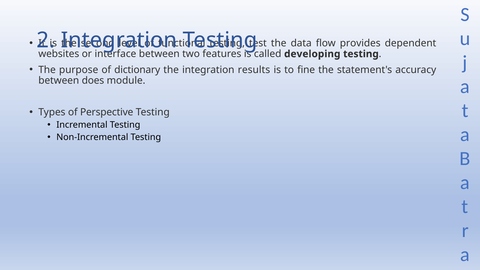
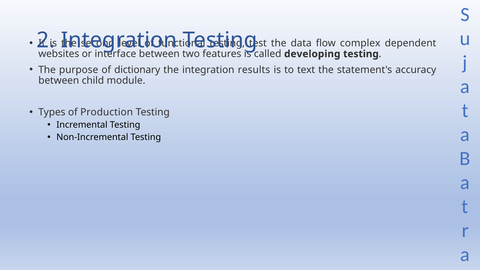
provides: provides -> complex (360, 43)
fine: fine -> text (306, 70)
does: does -> child (93, 81)
Perspective: Perspective -> Production (107, 112)
